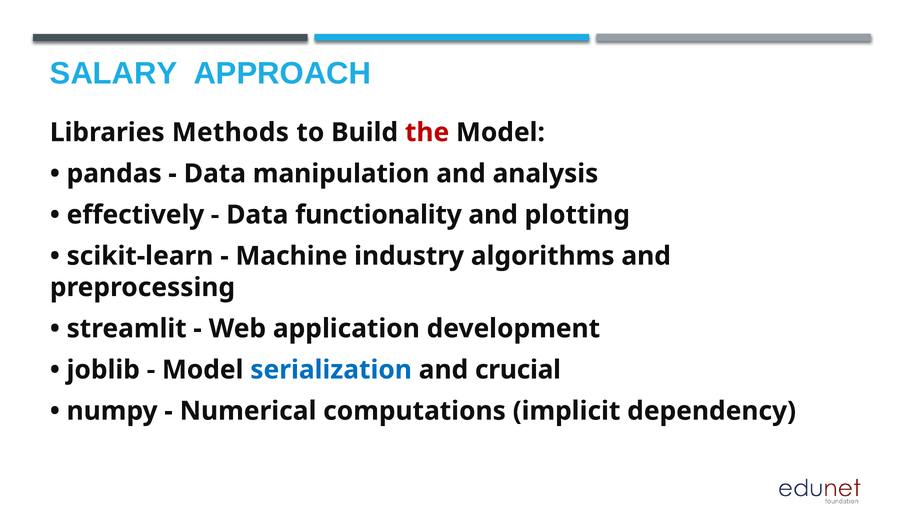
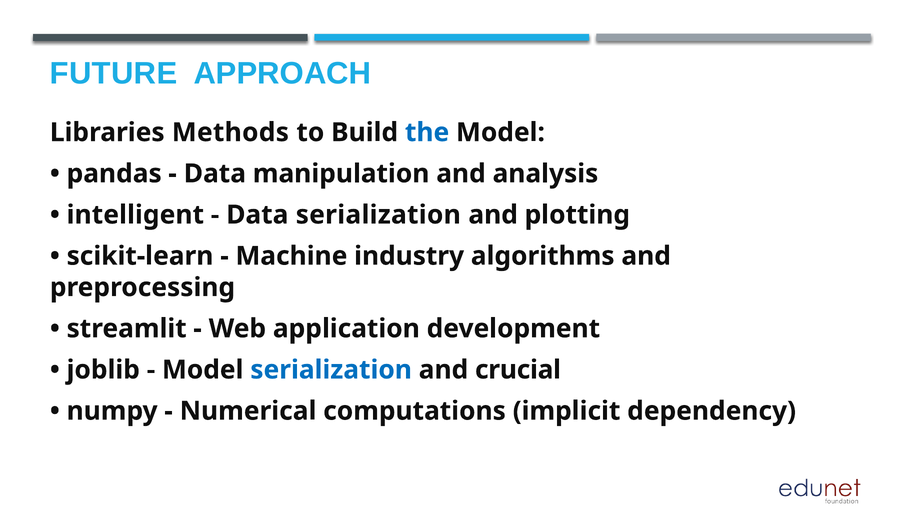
SALARY: SALARY -> FUTURE (114, 73)
the colour: red -> blue (427, 132)
effectively: effectively -> intelligent (135, 215)
Data functionality: functionality -> serialization (378, 215)
